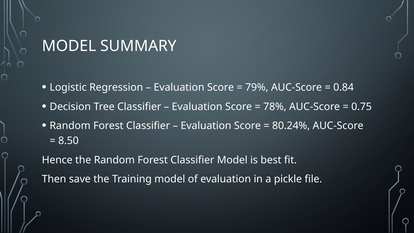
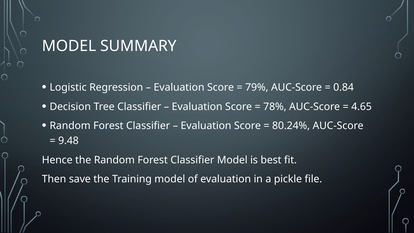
0.75: 0.75 -> 4.65 (362, 107)
8.50: 8.50 -> 9.48 (68, 141)
